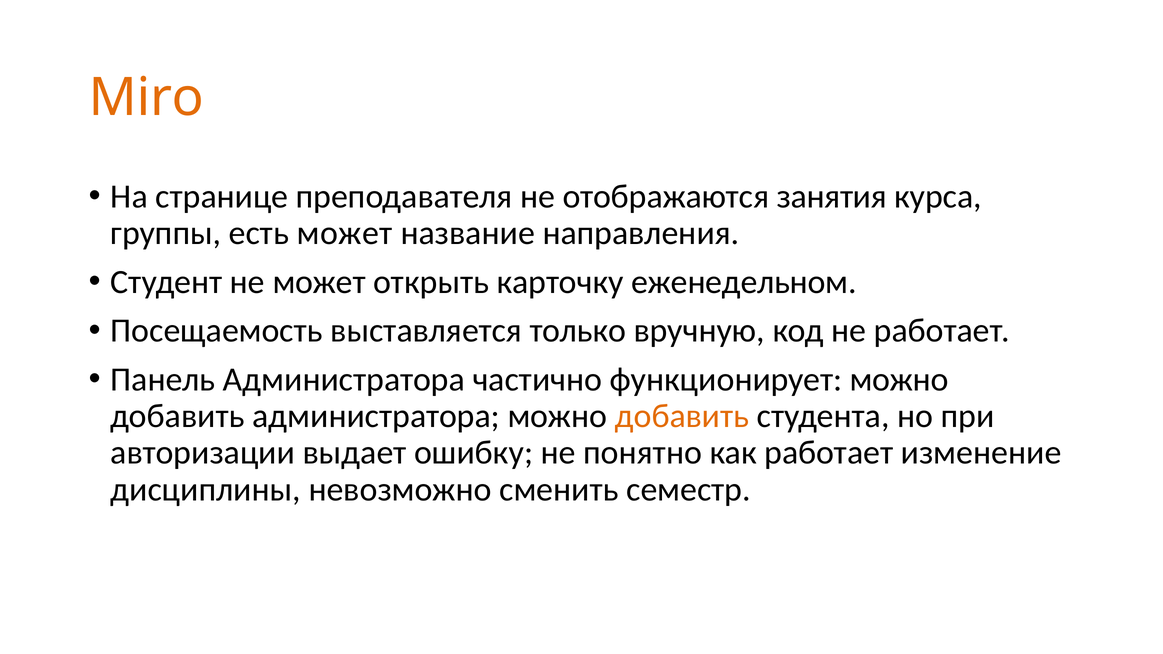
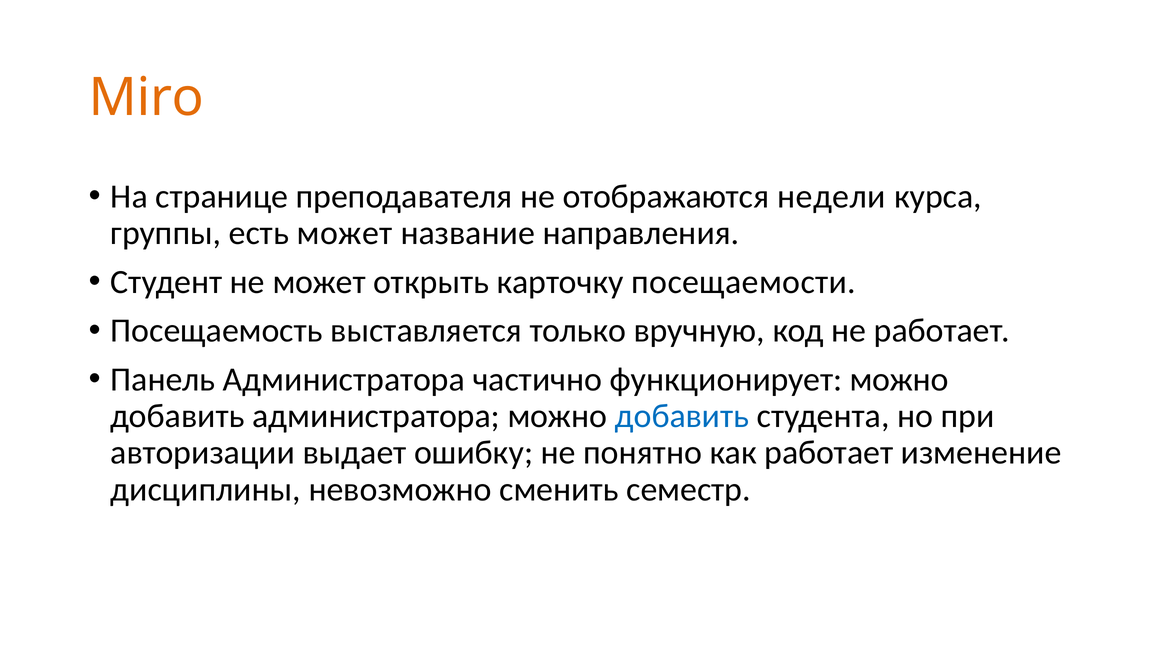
занятия: занятия -> недели (832, 197)
еженедельном: еженедельном -> посещаемости (744, 282)
добавить colour: orange -> blue (682, 416)
